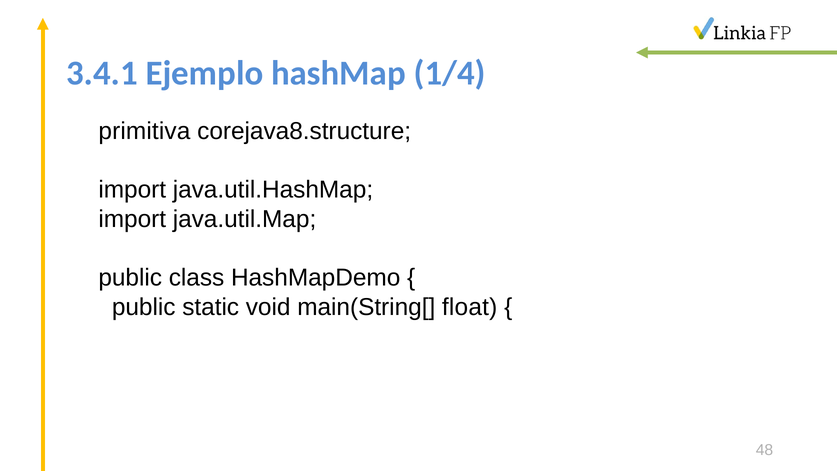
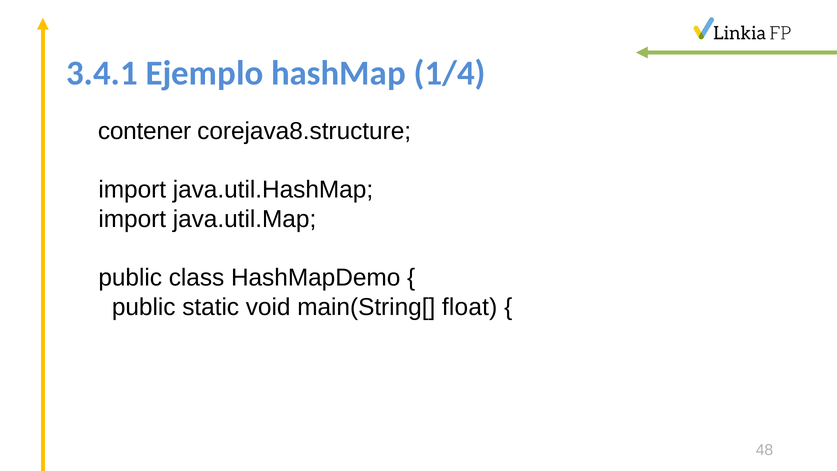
primitiva: primitiva -> contener (145, 131)
